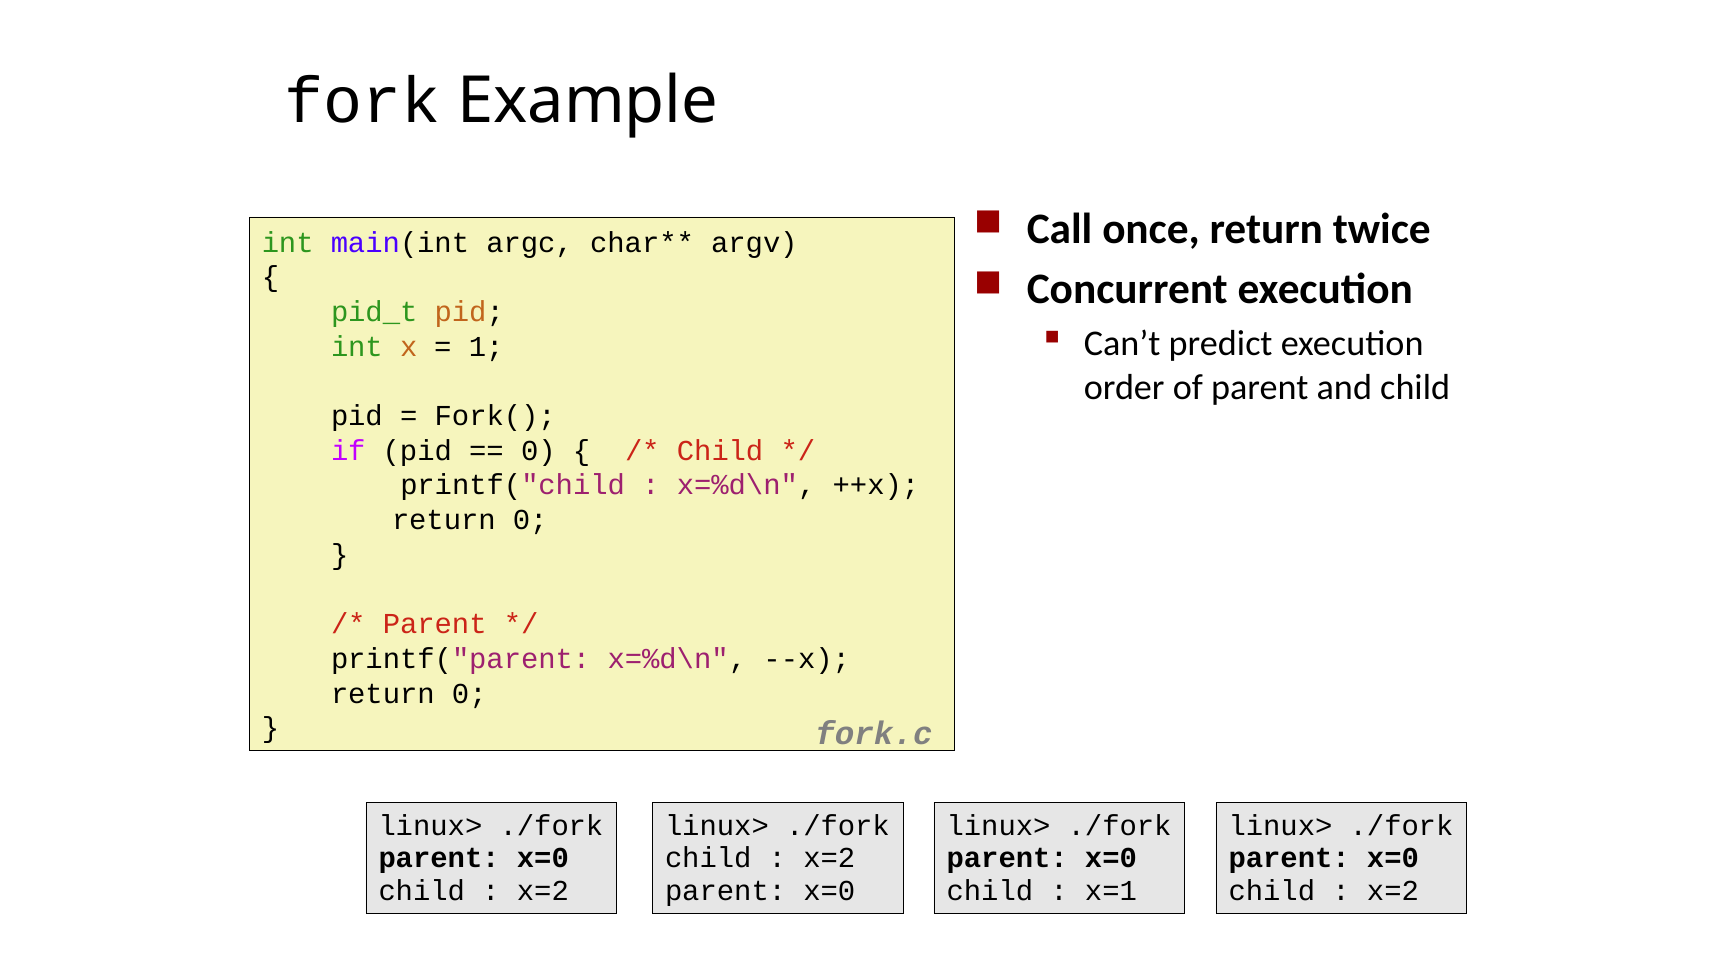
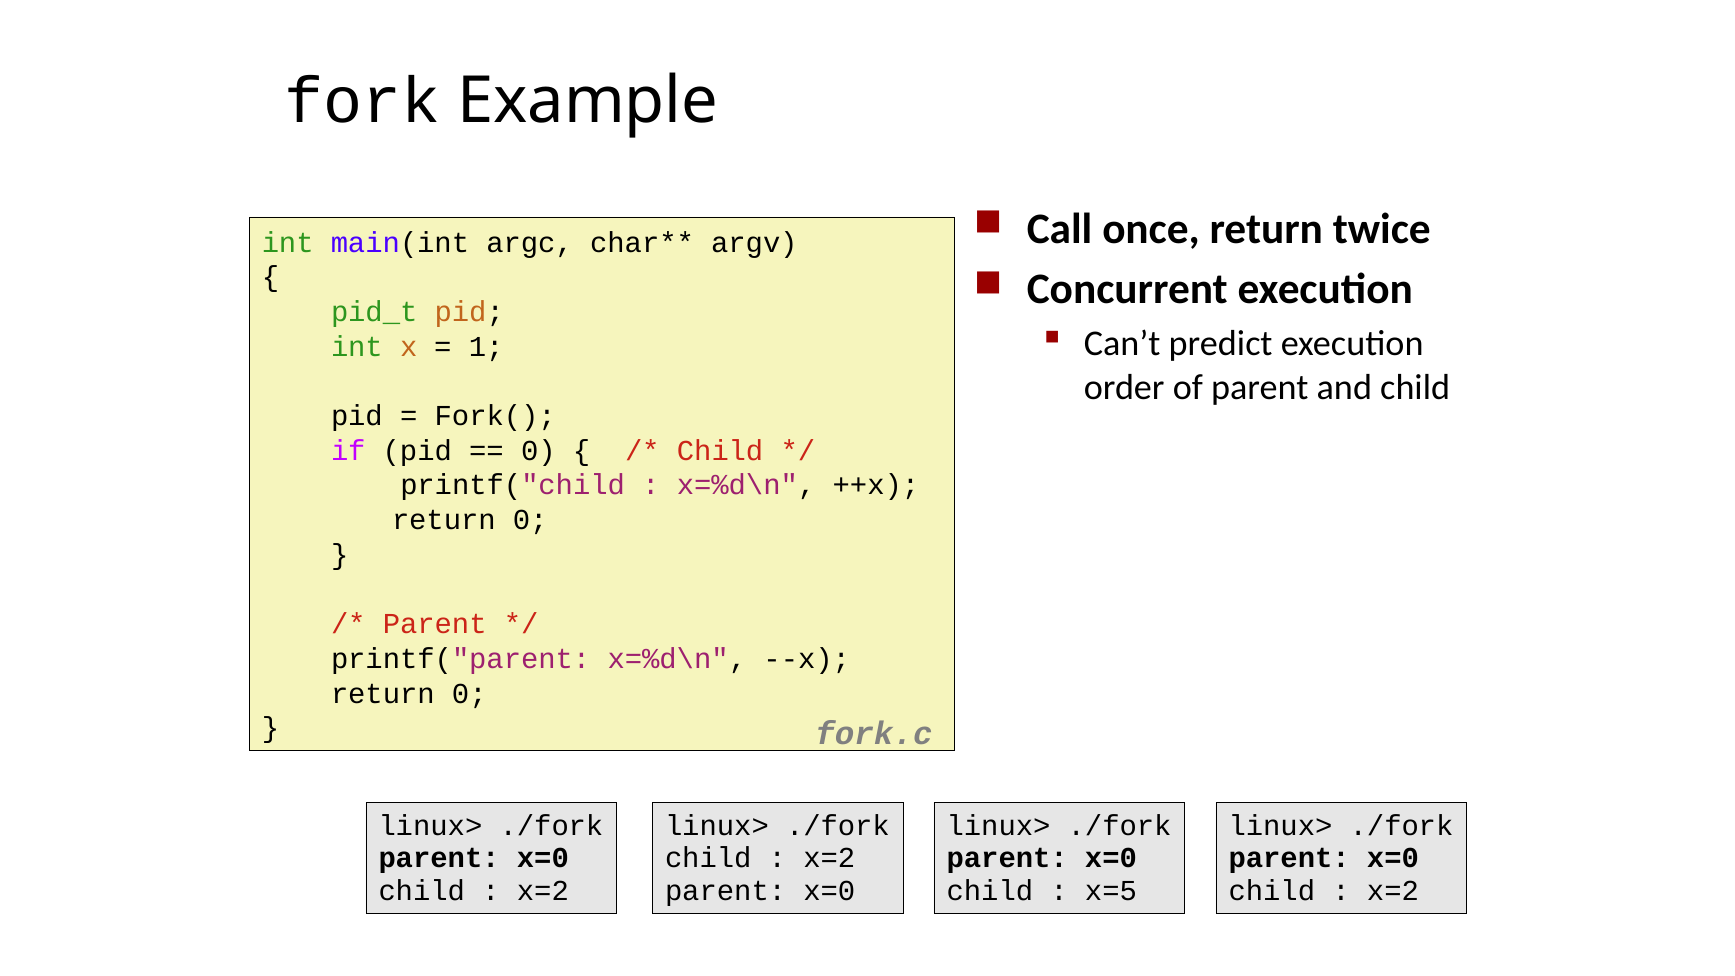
x=1: x=1 -> x=5 (1111, 891)
